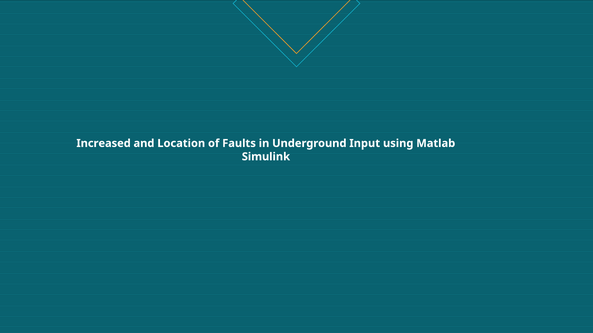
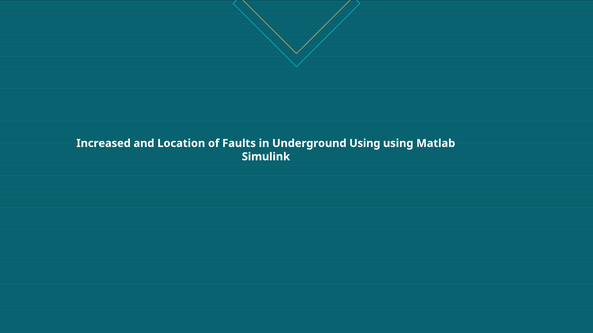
Underground Input: Input -> Using (365, 144)
